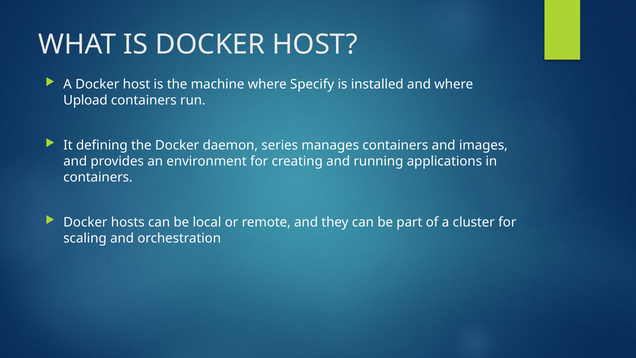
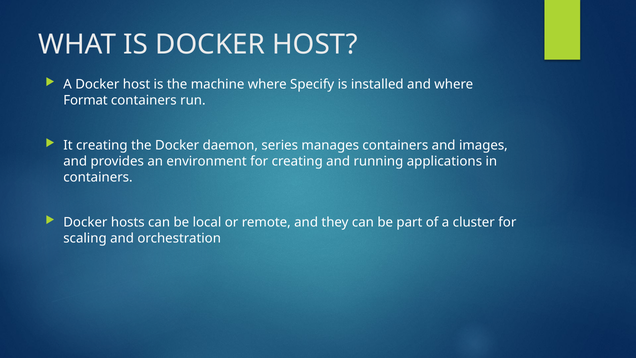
Upload: Upload -> Format (85, 100)
It defining: defining -> creating (102, 145)
